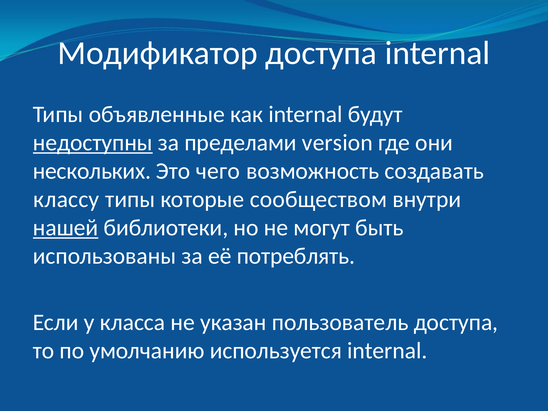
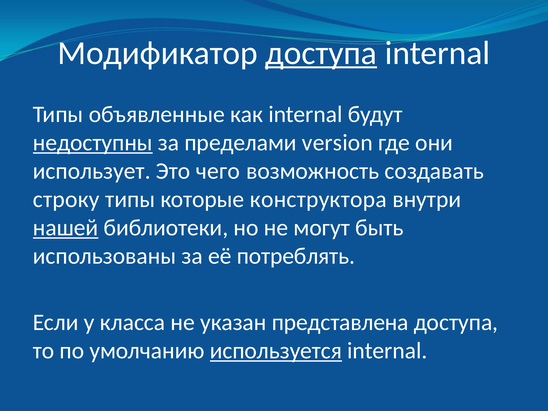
доступа underline: none -> present (321, 53)
нескольких: нескольких -> использует (92, 171)
классу: классу -> строку (66, 199)
сообществом: сообществом -> конструктора (318, 199)
пользователь: пользователь -> представлена (340, 322)
используется underline: none -> present (276, 351)
